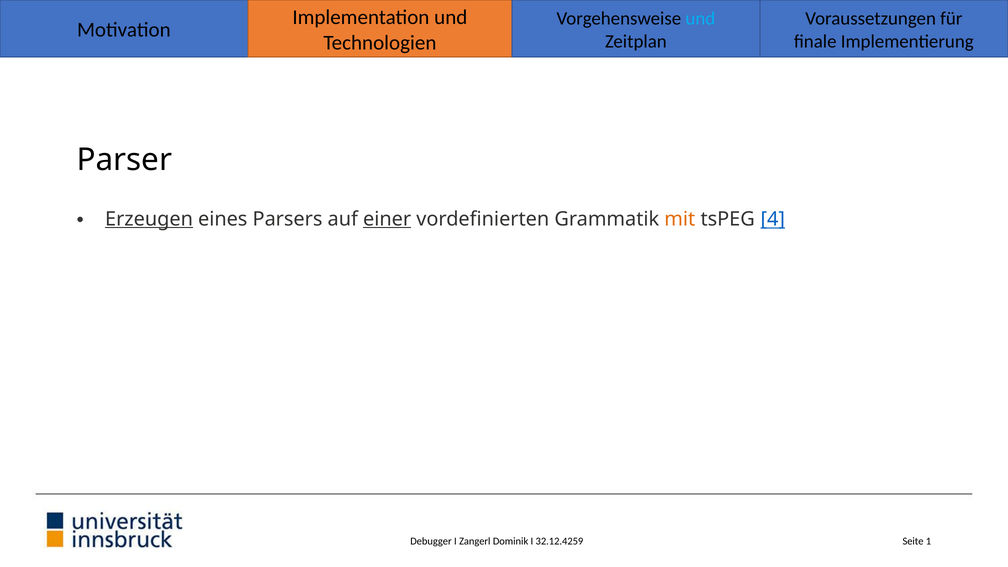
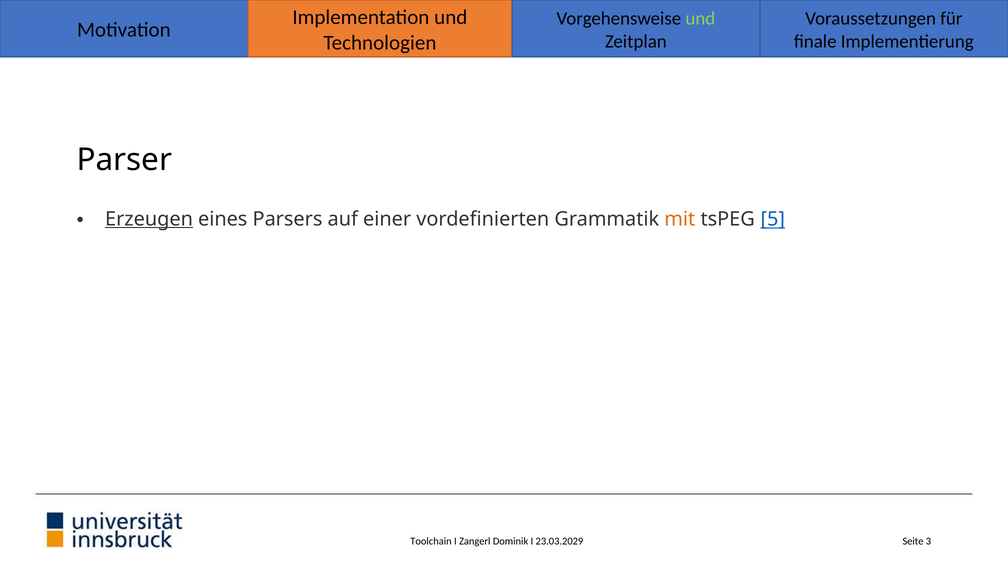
und colour: light blue -> light green (700, 19)
einer underline: present -> none (387, 219)
4: 4 -> 5 (773, 219)
Debugger: Debugger -> Toolchain (431, 541)
32.12.4259: 32.12.4259 -> 23.03.2029 (559, 541)
1: 1 -> 3 (928, 541)
